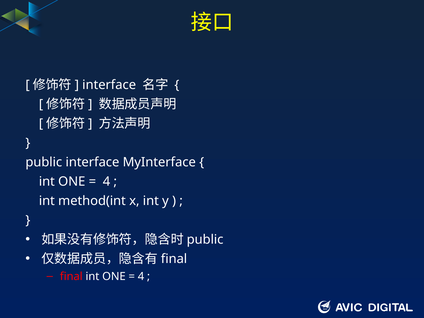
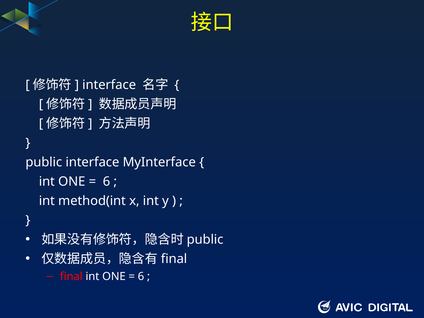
4: 4 -> 6 (106, 182)
4: 4 -> 6 (141, 276)
